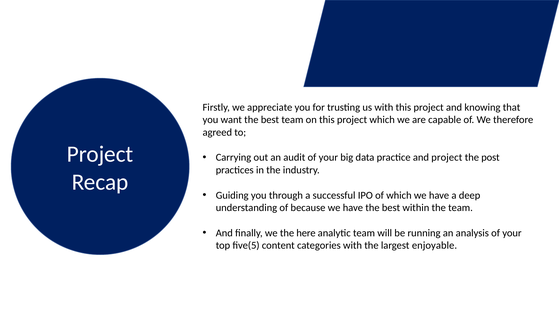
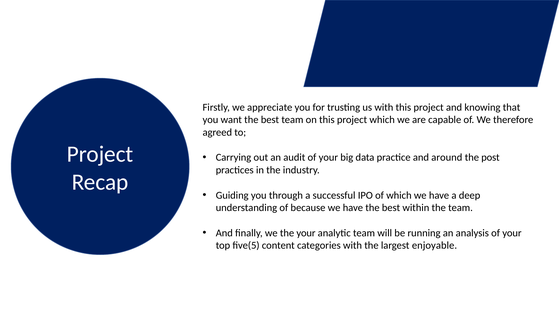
and project: project -> around (447, 158)
the here: here -> your (306, 233)
